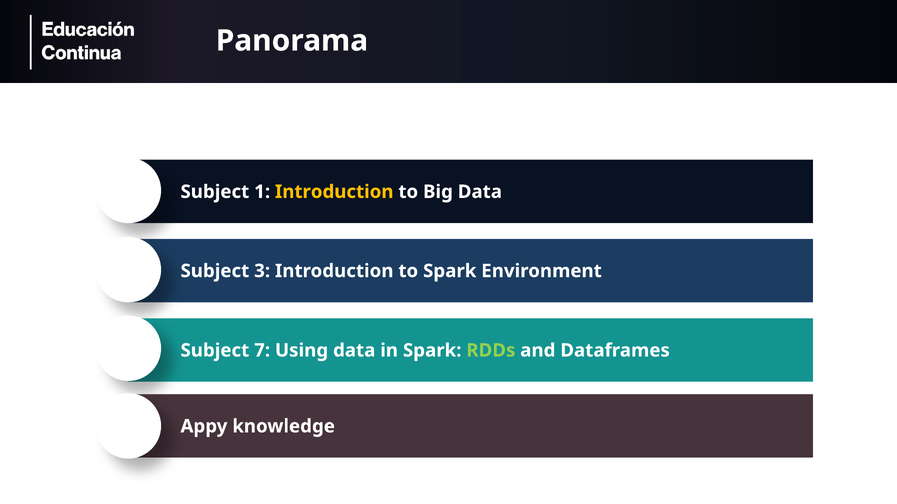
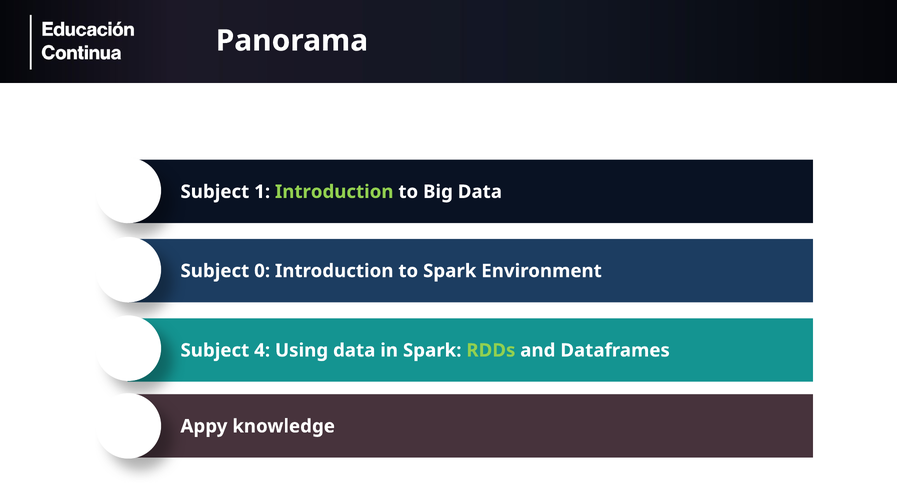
Introduction colour: yellow -> light green (334, 192)
3: 3 -> 0 (262, 271)
7: 7 -> 4 (262, 351)
